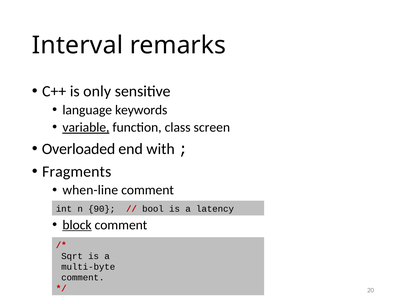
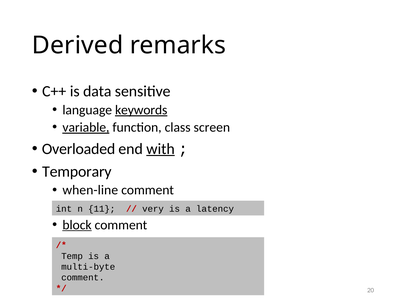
Interval: Interval -> Derived (78, 45)
only: only -> data (97, 92)
keywords underline: none -> present (141, 110)
with underline: none -> present (161, 149)
Fragments: Fragments -> Temporary (77, 172)
90: 90 -> 11 (102, 209)
bool: bool -> very (153, 209)
Sqrt: Sqrt -> Temp (72, 256)
